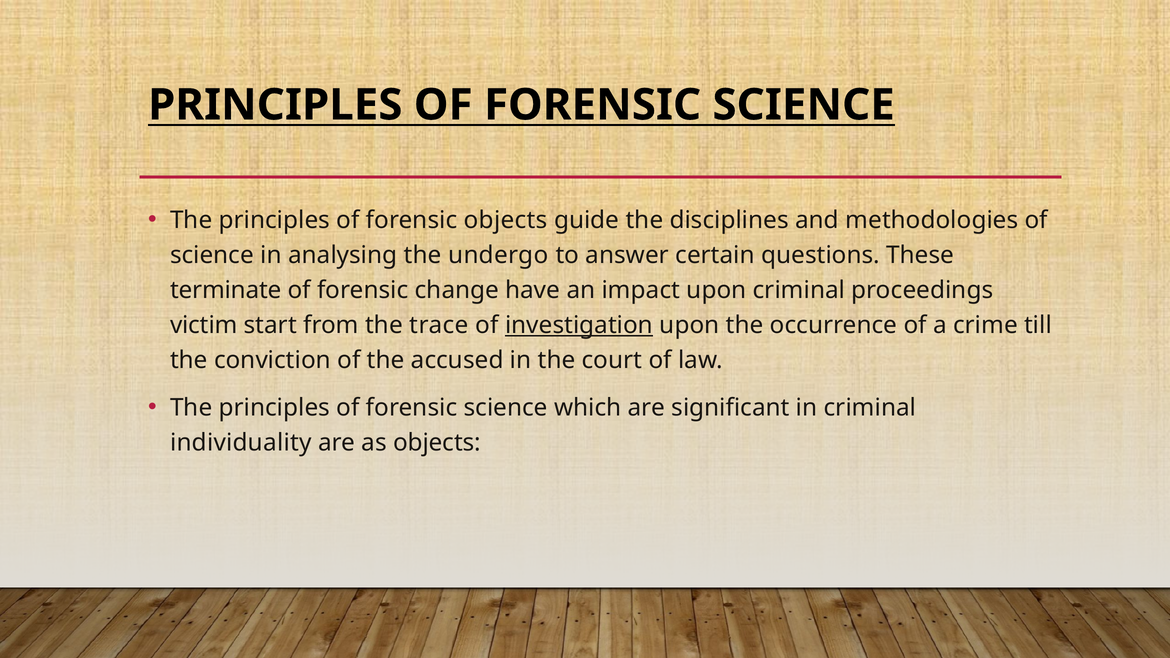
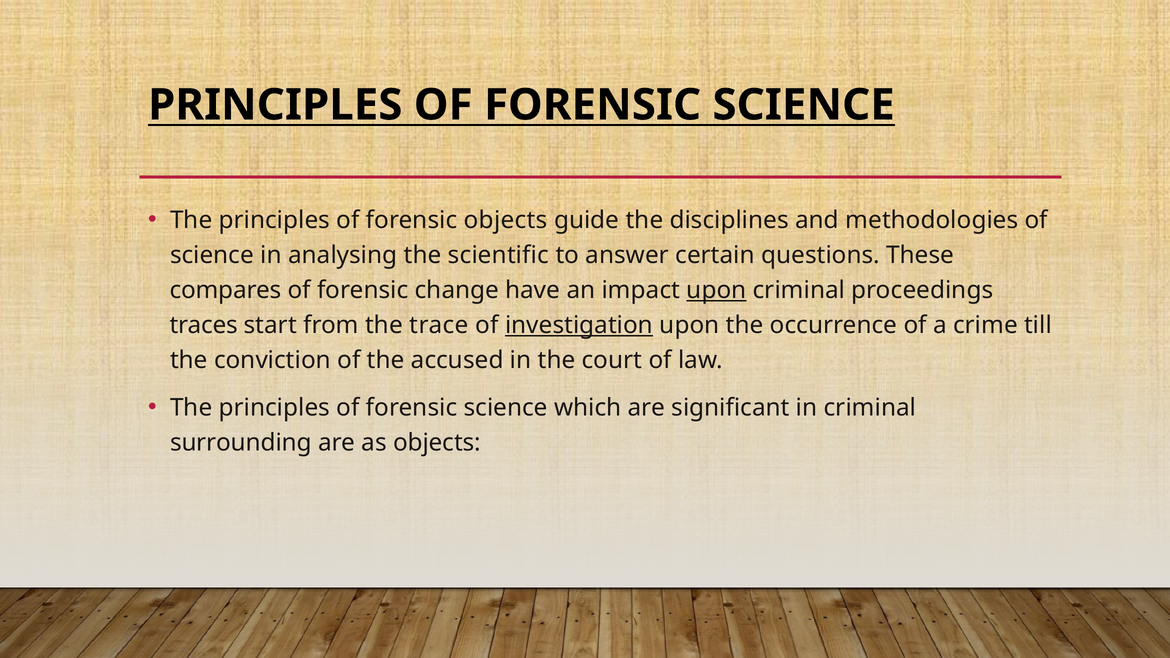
undergo: undergo -> scientific (498, 255)
terminate: terminate -> compares (226, 290)
upon underline: none -> present (716, 290)
victim: victim -> traces (204, 325)
individuality: individuality -> surrounding (241, 443)
